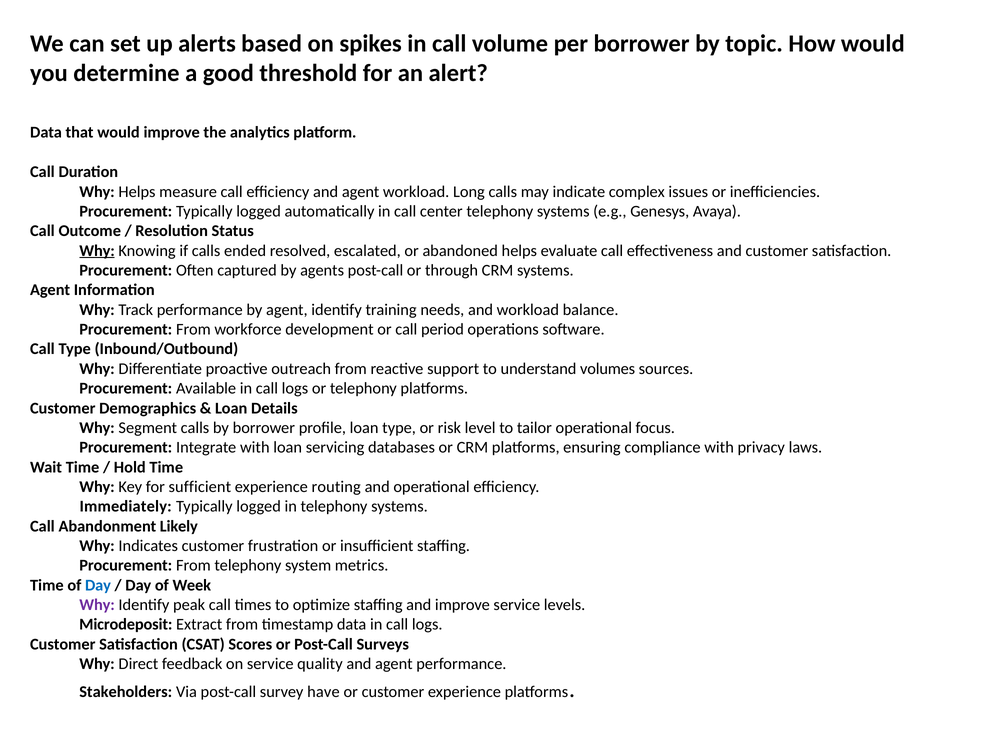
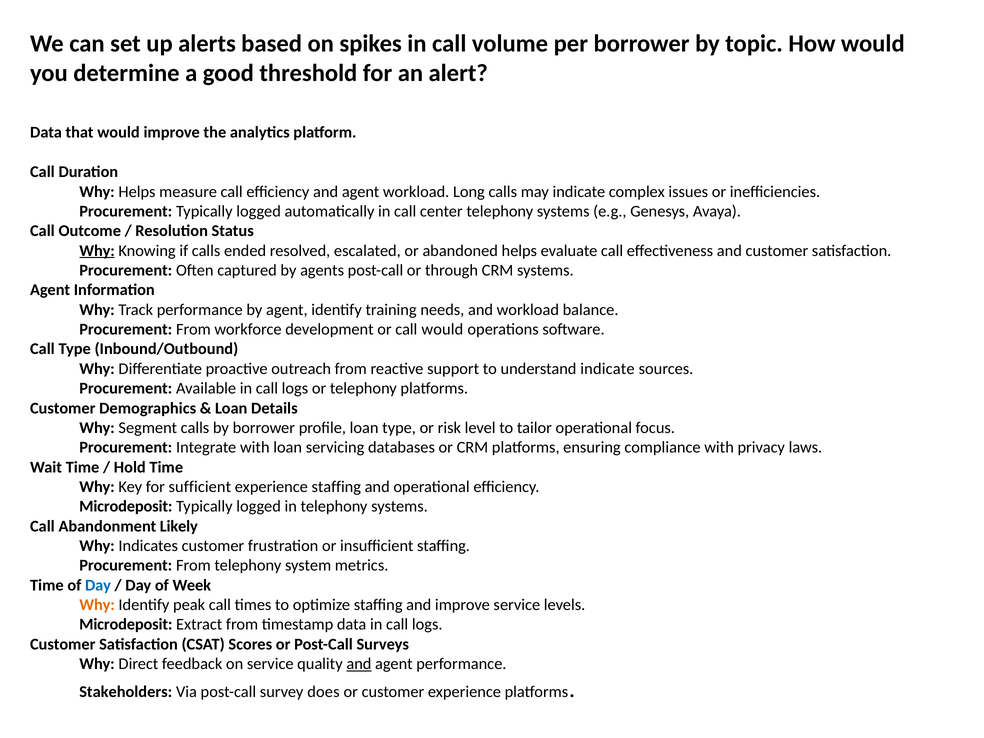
call period: period -> would (442, 329)
understand volumes: volumes -> indicate (607, 369)
experience routing: routing -> staffing (336, 487)
Immediately: Immediately -> Microdeposit (126, 507)
Why colour: purple -> orange (97, 605)
and underline: none -> present (359, 664)
have: have -> does (323, 692)
